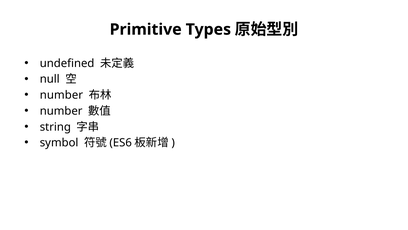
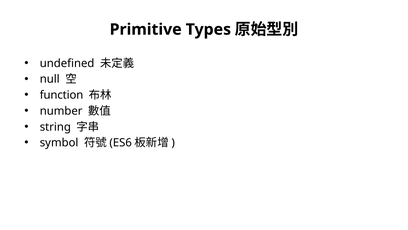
number: number -> function (62, 95)
